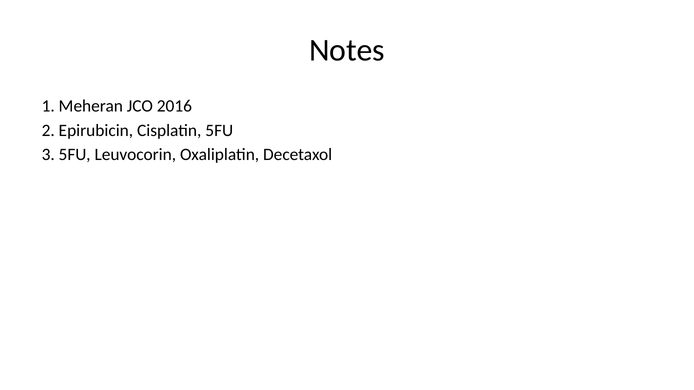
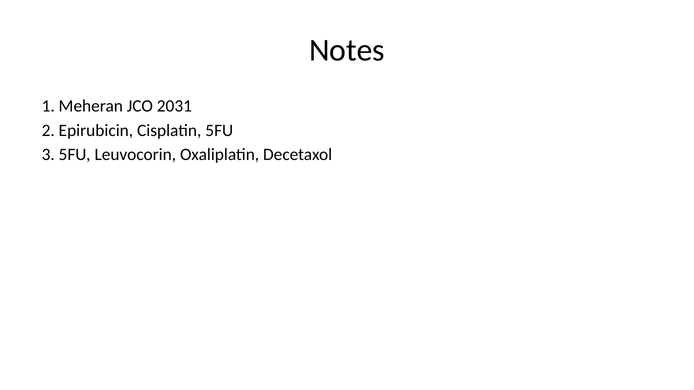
2016: 2016 -> 2031 (174, 106)
